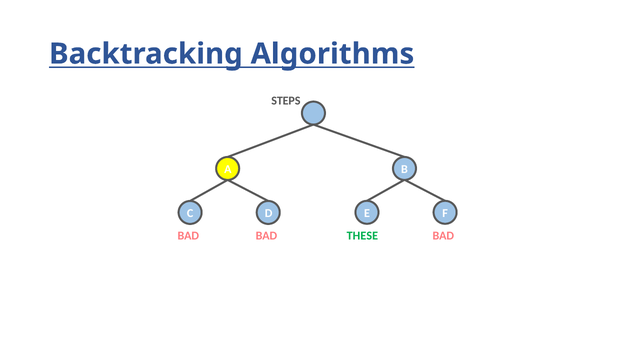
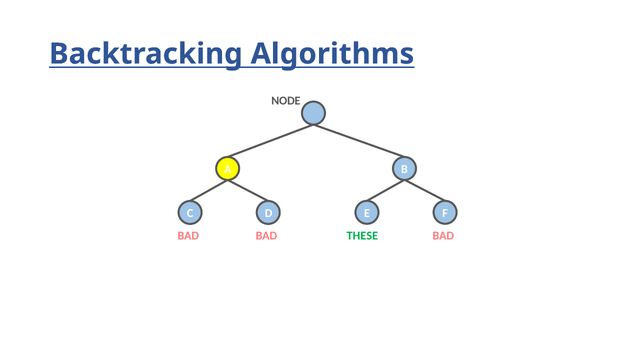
STEPS: STEPS -> NODE (286, 101)
